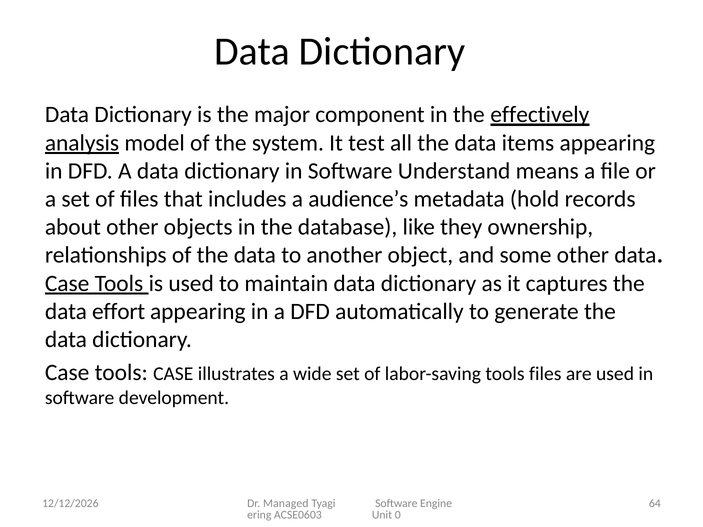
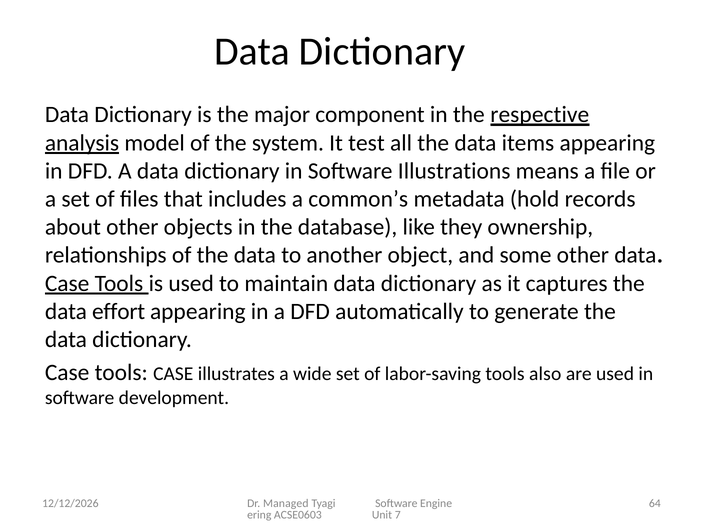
effectively: effectively -> respective (540, 115)
Understand: Understand -> Illustrations (454, 171)
audience’s: audience’s -> common’s (358, 199)
tools files: files -> also (545, 374)
0: 0 -> 7 (398, 515)
